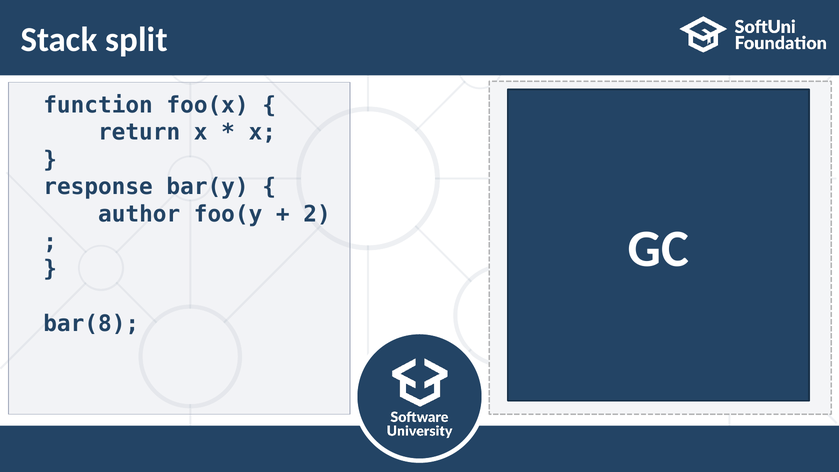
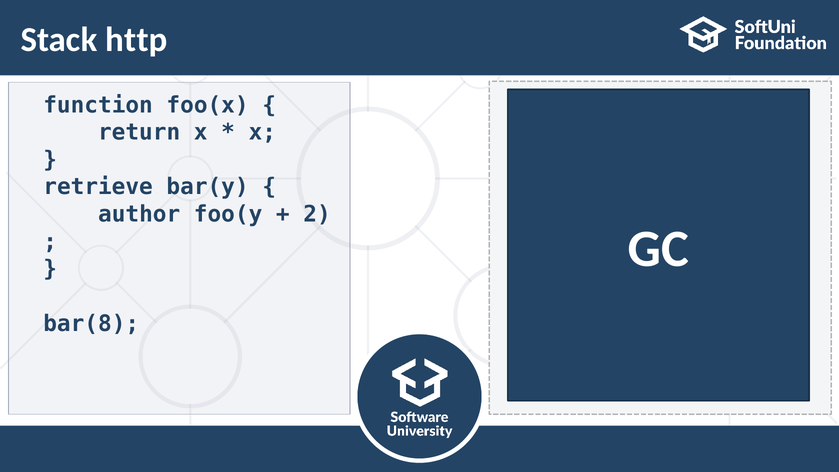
split: split -> http (136, 40)
response: response -> retrieve (98, 187)
